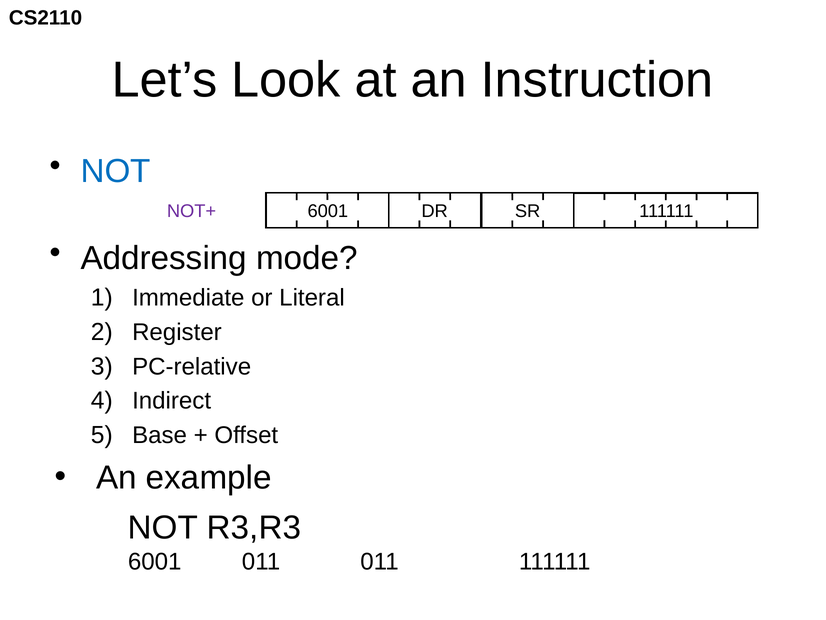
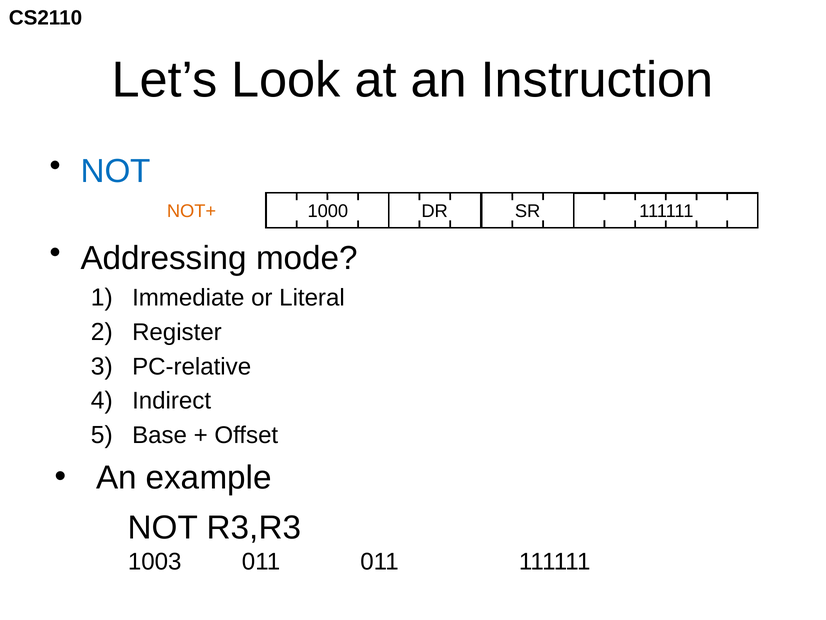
NOT+ colour: purple -> orange (192, 211)
6001: 6001 -> 1000 (328, 211)
6001: 6001 -> 1003 (155, 561)
